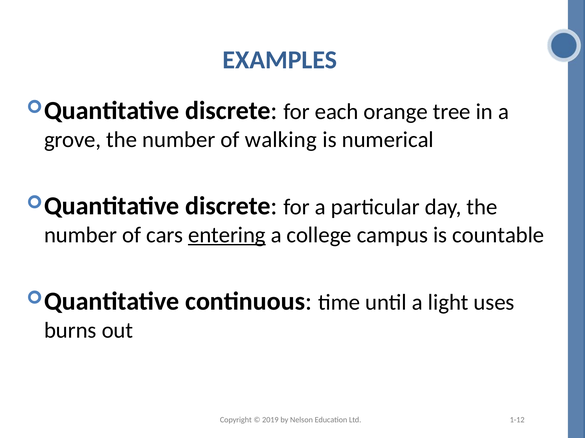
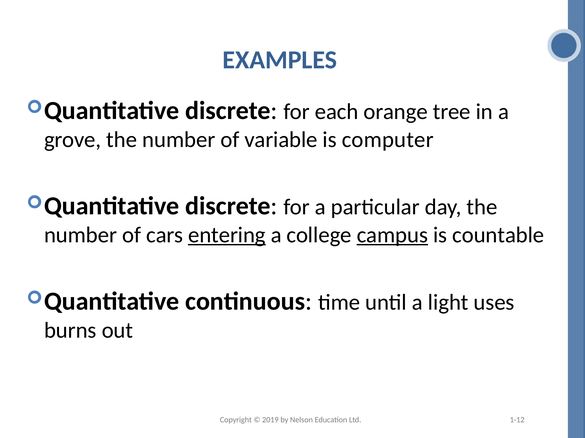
walking: walking -> variable (281, 140)
numerical: numerical -> computer (388, 140)
campus underline: none -> present (392, 235)
